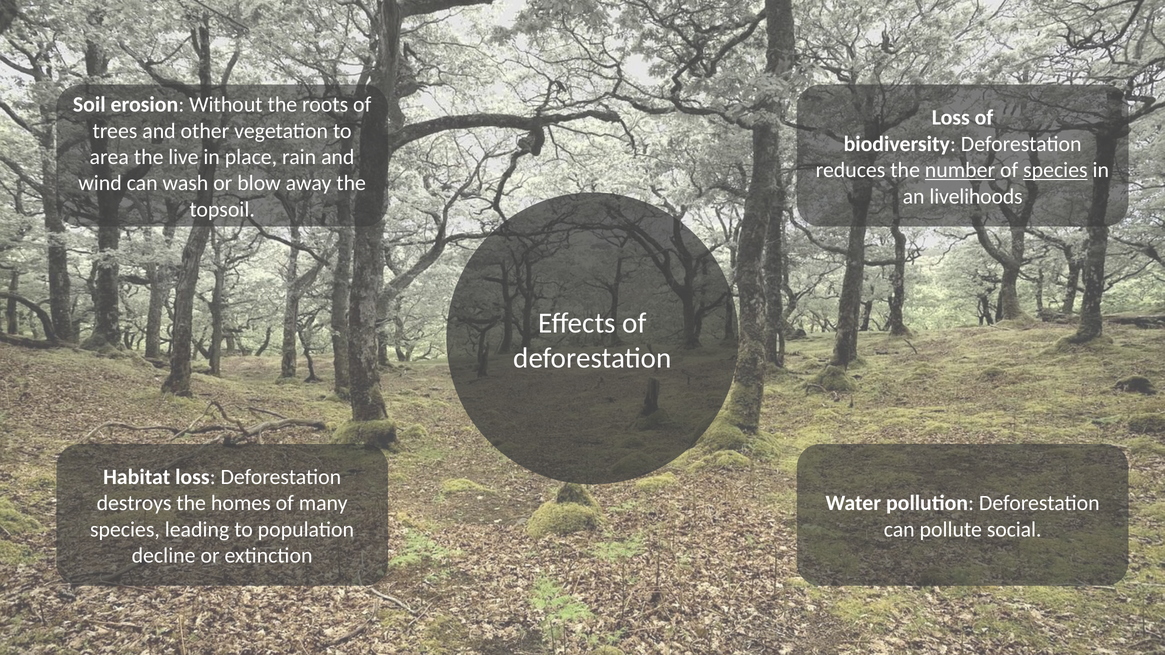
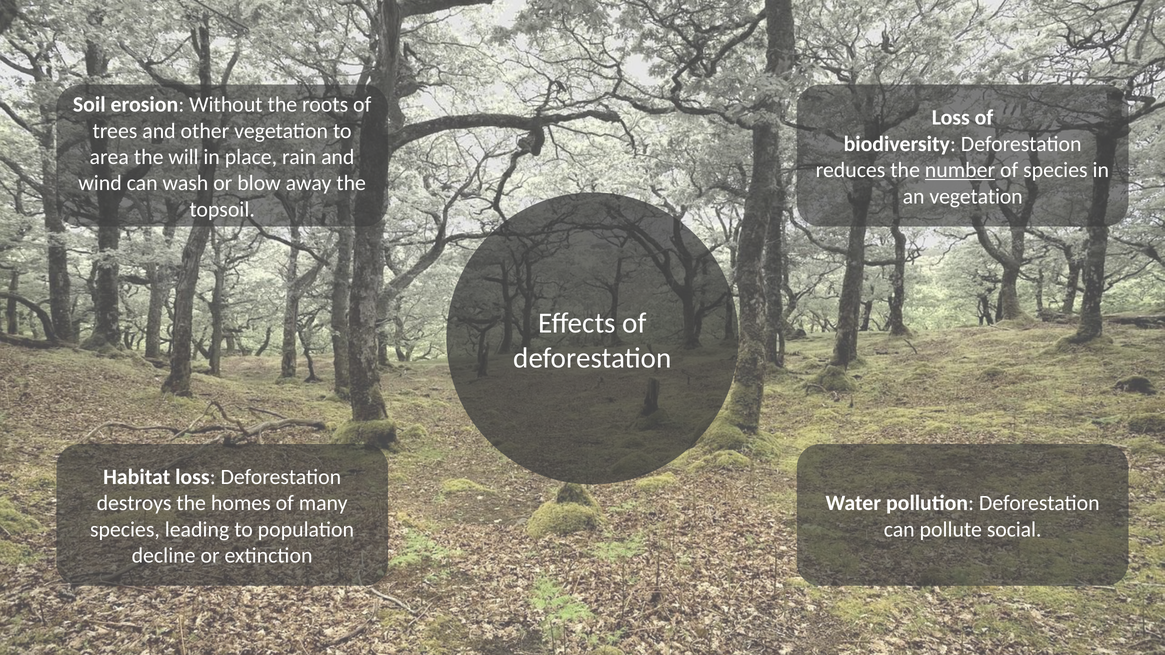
live: live -> will (183, 157)
species underline: present -> none (1055, 170)
an livelihoods: livelihoods -> vegetation (976, 196)
